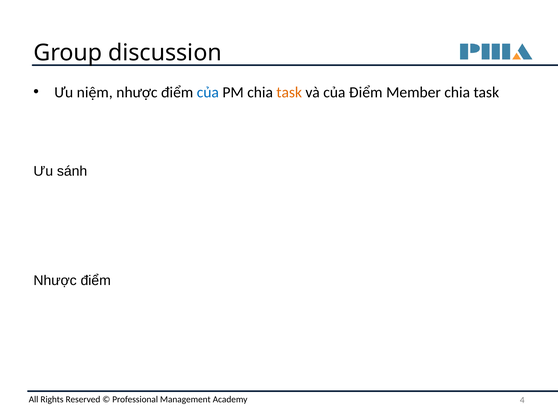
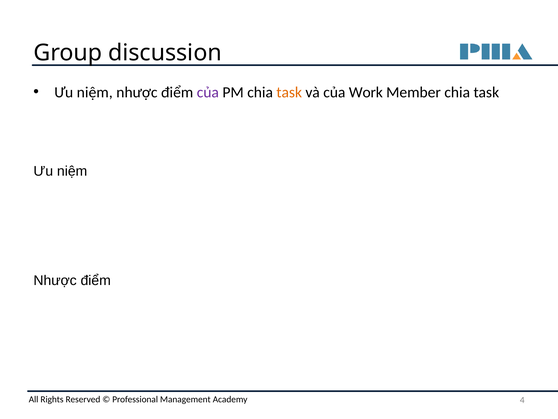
của colour: blue -> purple (208, 92)
của Điểm: Điểm -> Work (366, 92)
sánh: sánh -> niệm (72, 171)
